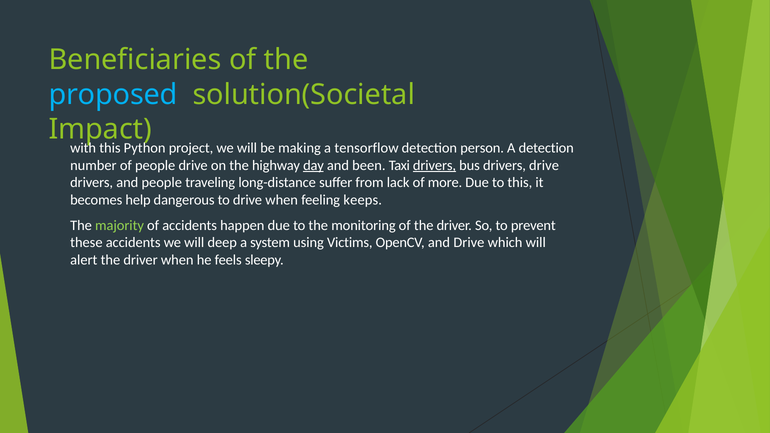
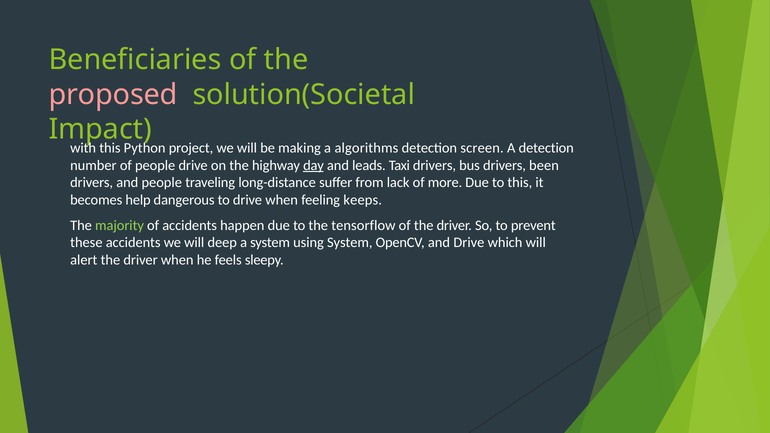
proposed colour: light blue -> pink (113, 95)
tensorflow: tensorflow -> algorithms (366, 148)
person: person -> screen (482, 148)
been: been -> leads (369, 165)
drivers underline: present -> none (435, 165)
drivers drive: drive -> been (544, 165)
monitoring: monitoring -> tensorflow (363, 225)
using Victims: Victims -> System (350, 243)
